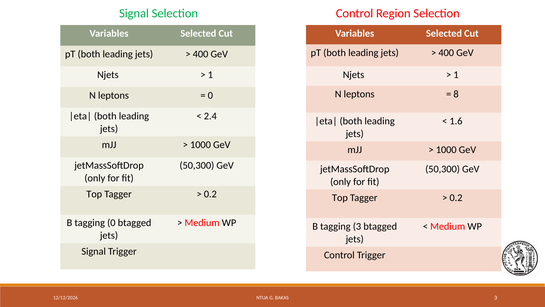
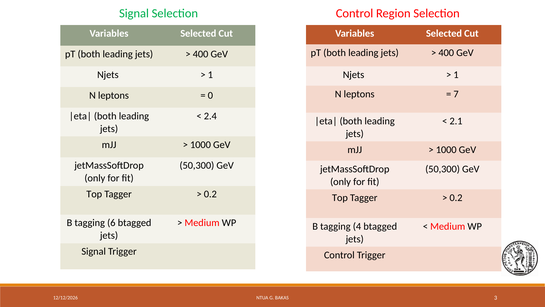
8: 8 -> 7 (456, 94)
1.6: 1.6 -> 2.1 (456, 121)
tagging 0: 0 -> 6 (111, 223)
tagging 3: 3 -> 4 (357, 226)
